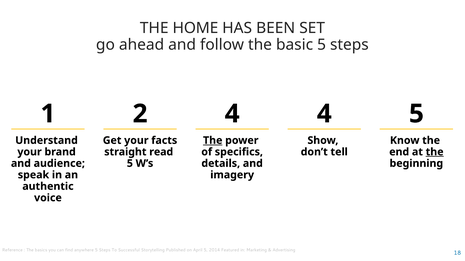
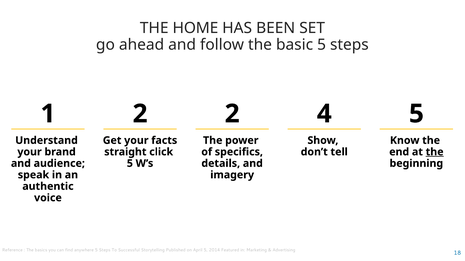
2 4: 4 -> 2 (232, 114)
The underline: present -> none (213, 141)
read: read -> click (161, 152)
